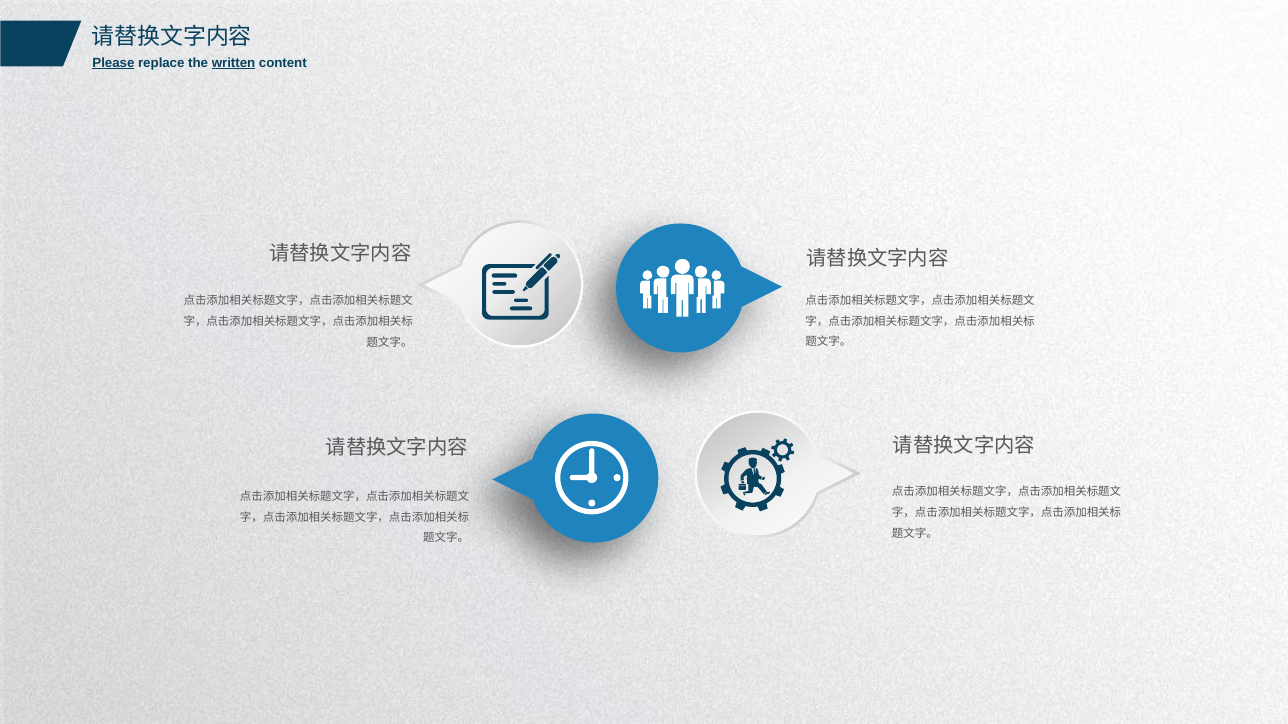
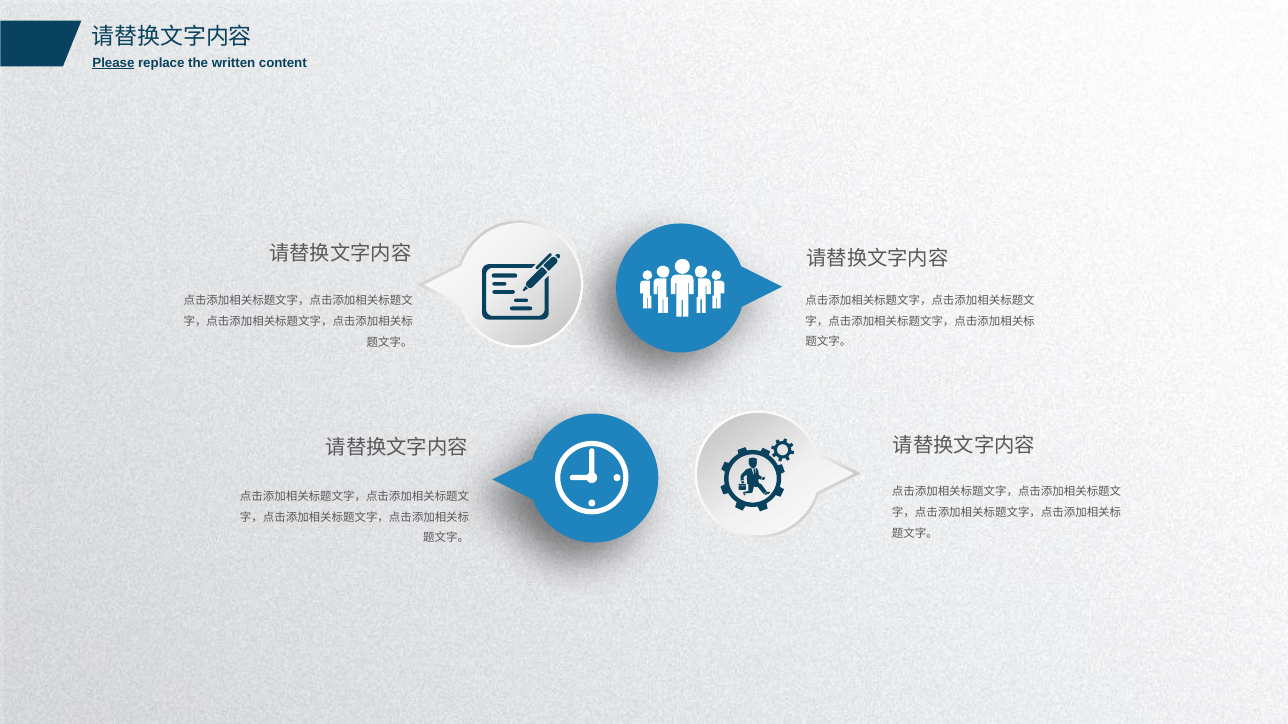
written underline: present -> none (234, 63)
